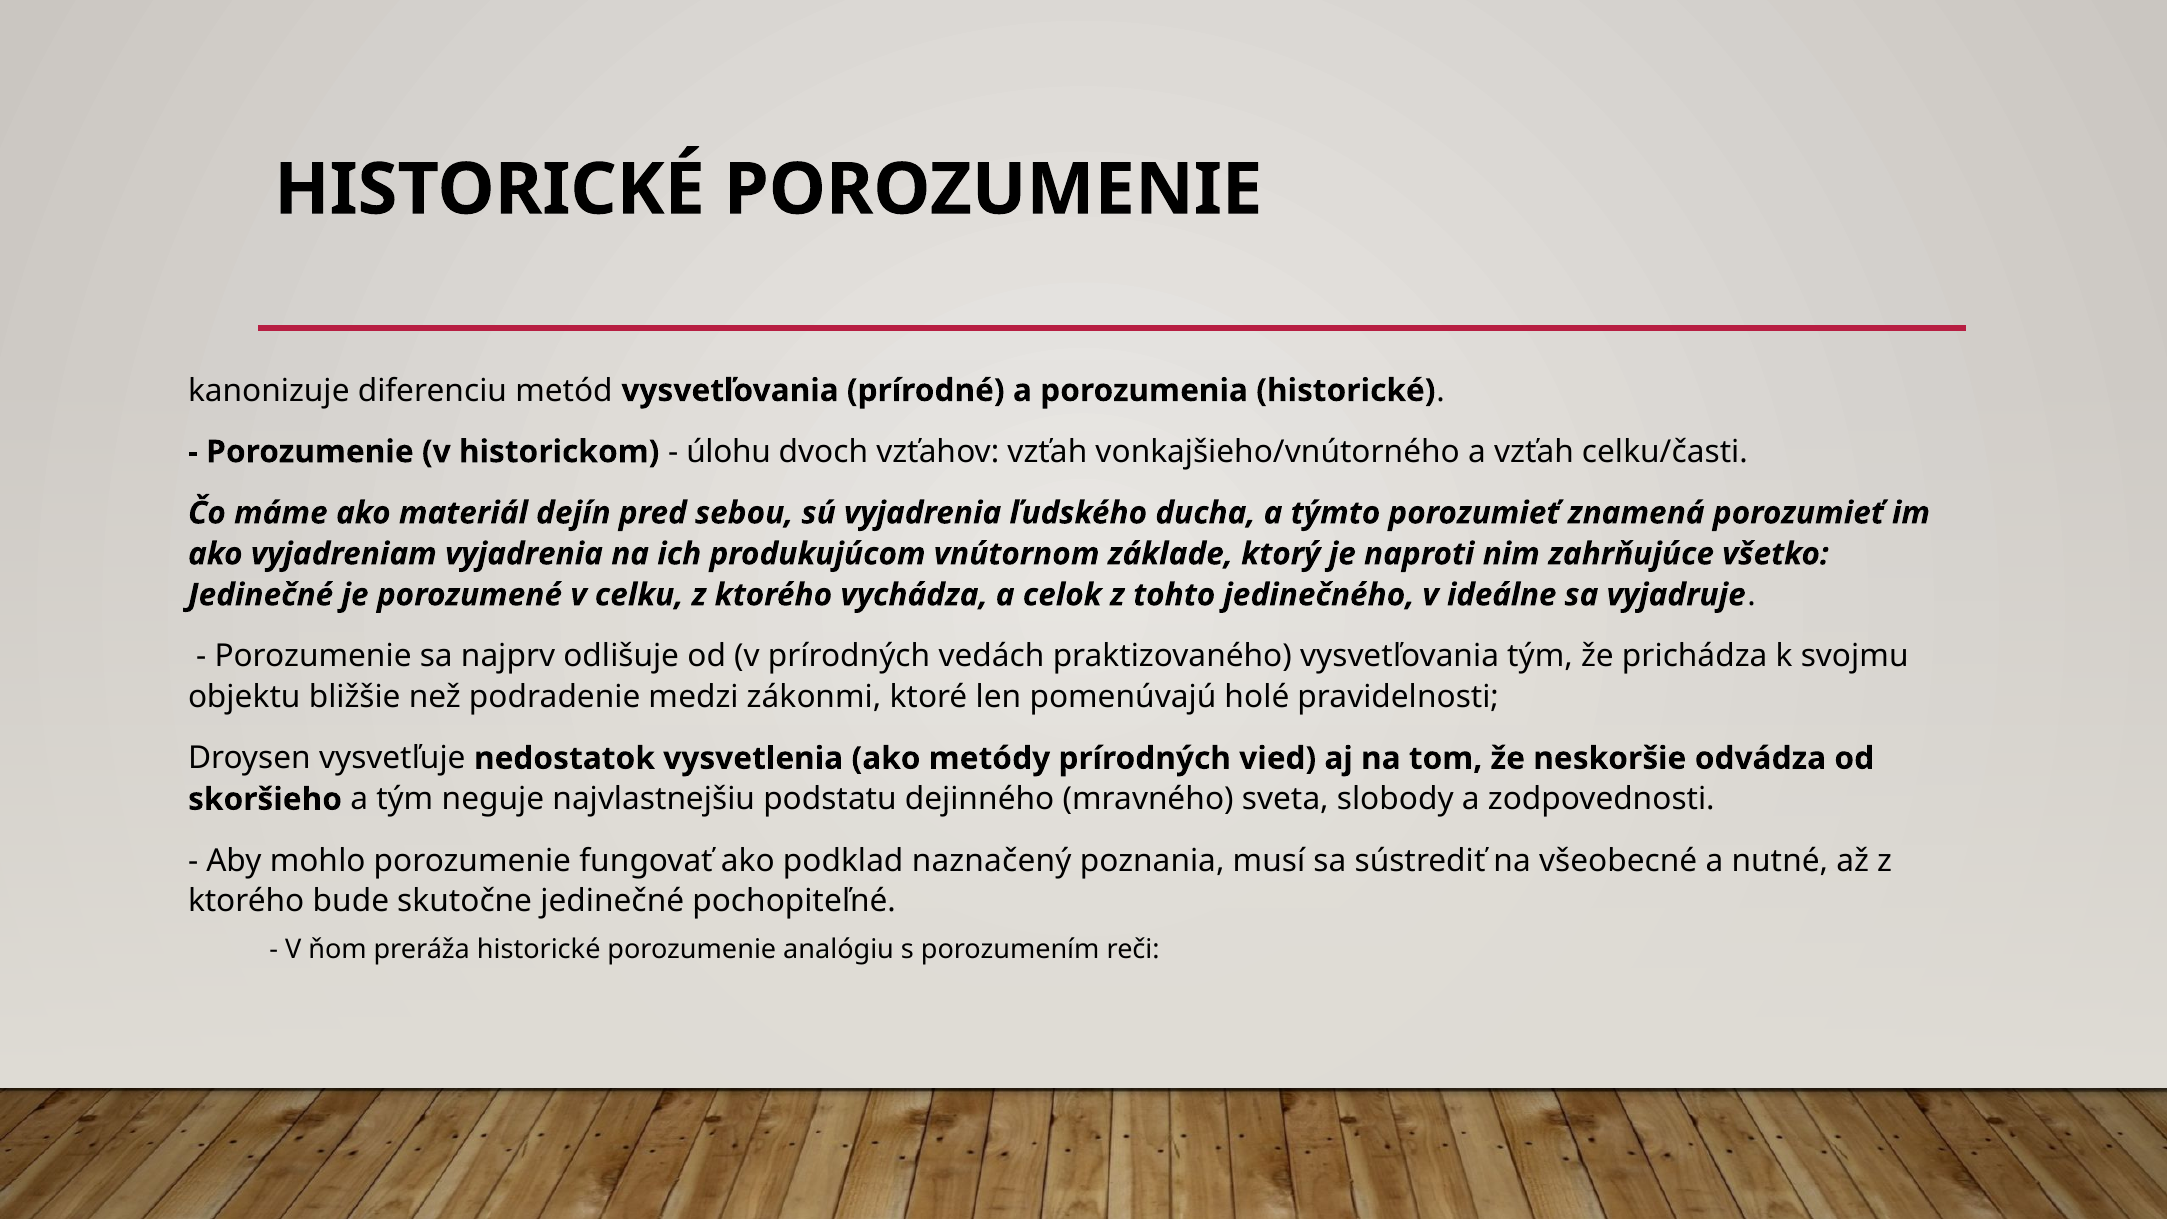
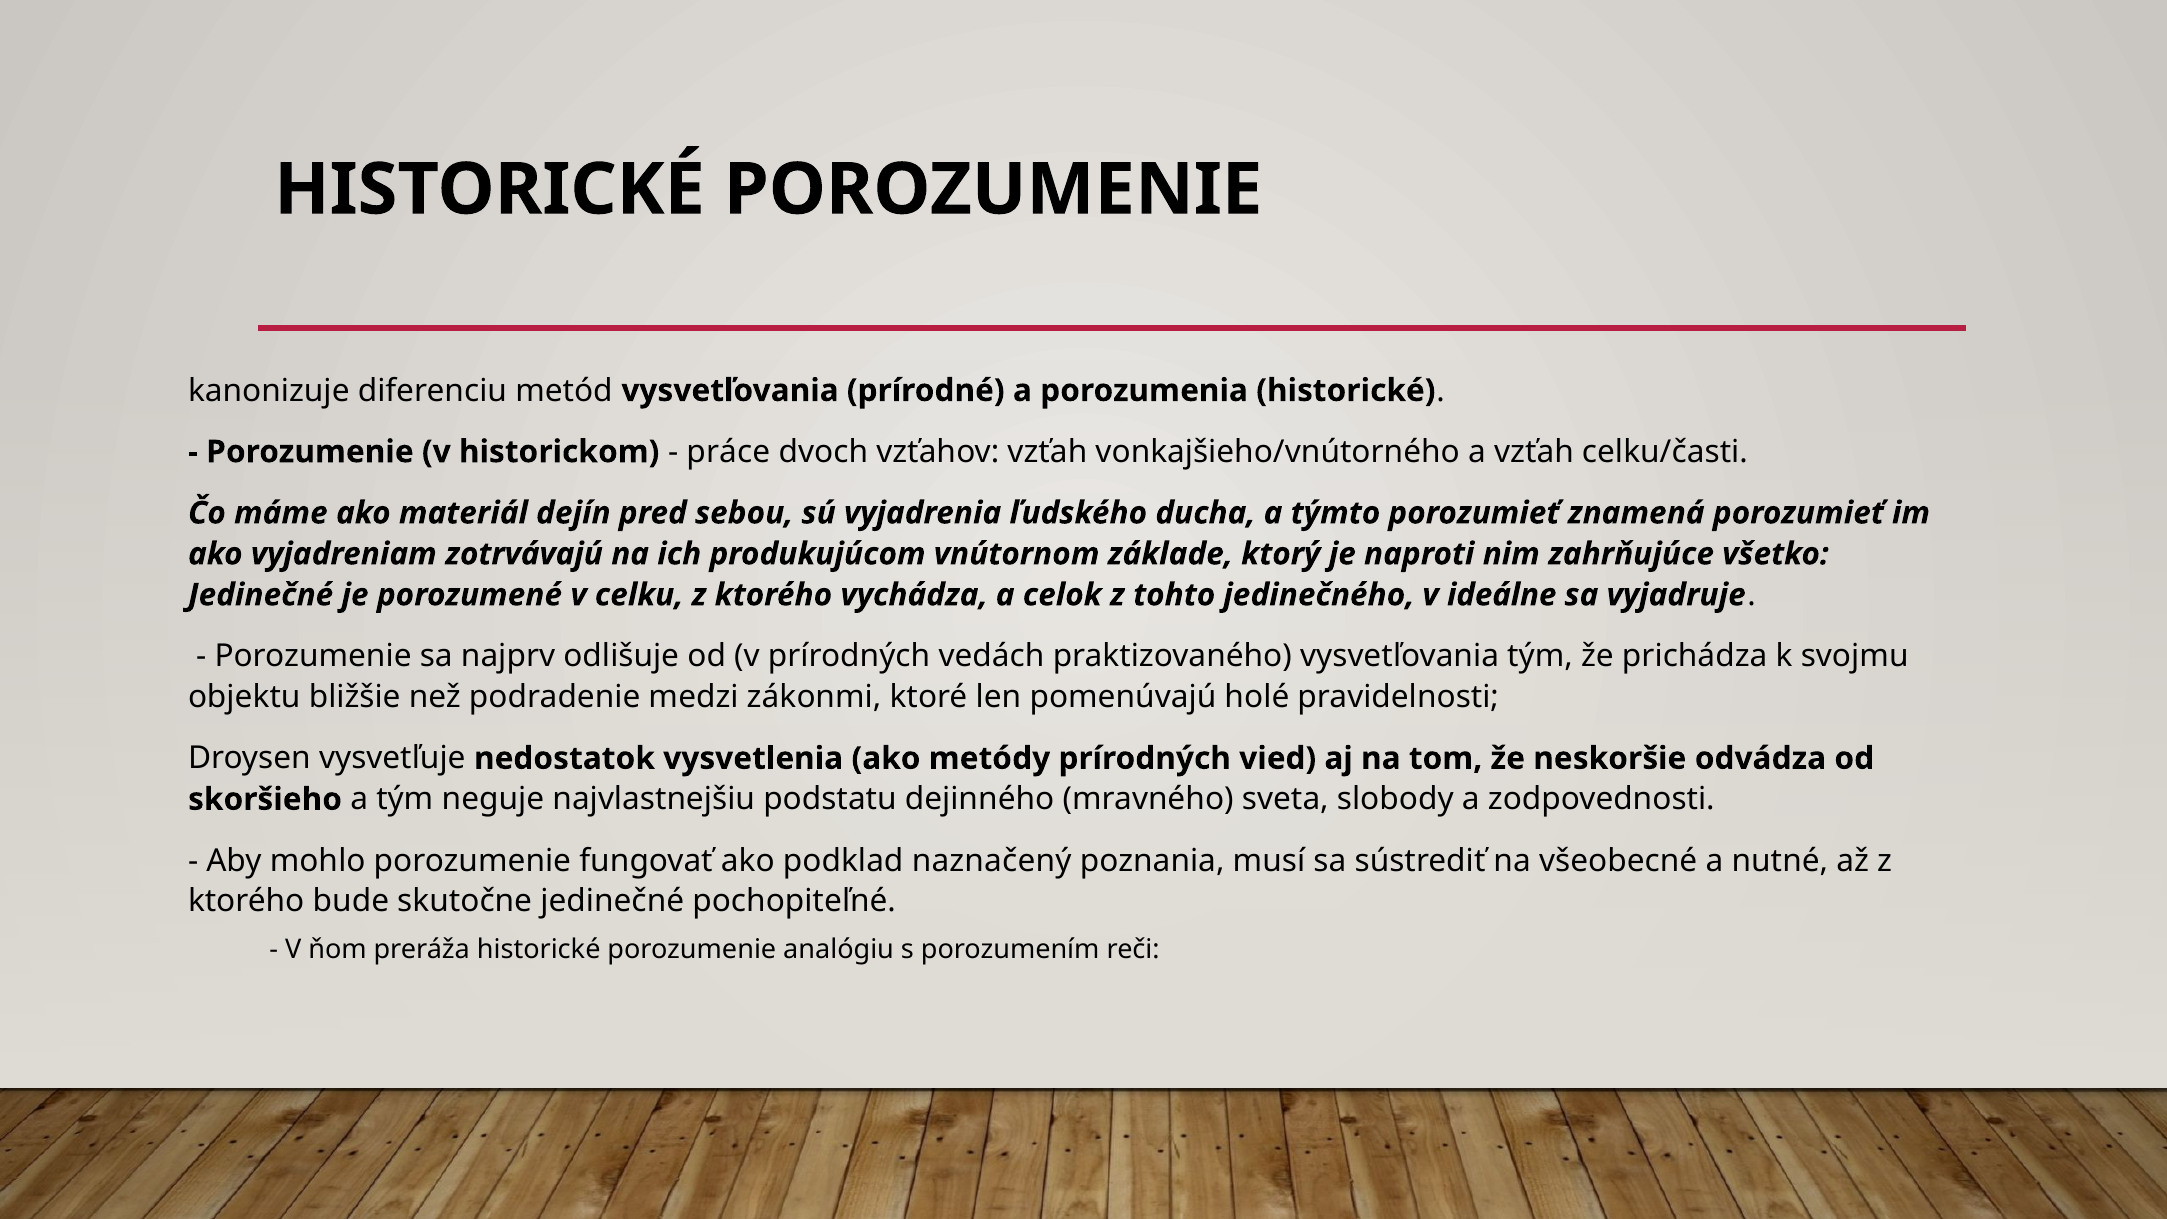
úlohu: úlohu -> práce (728, 452)
vyjadreniam vyjadrenia: vyjadrenia -> zotrvávajú (524, 554)
